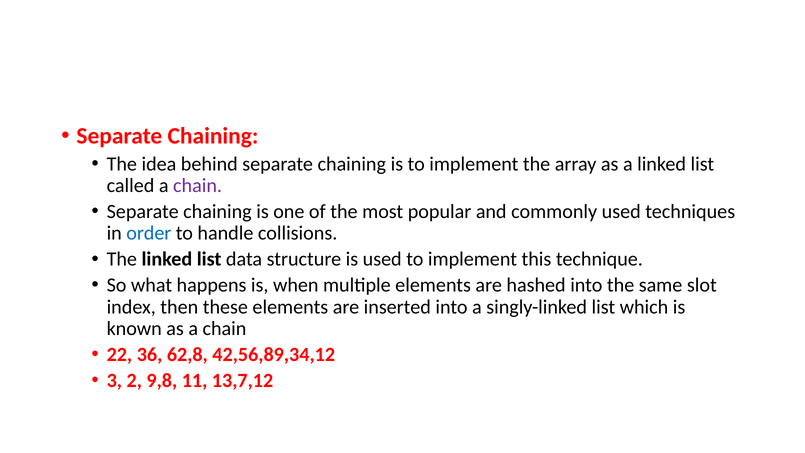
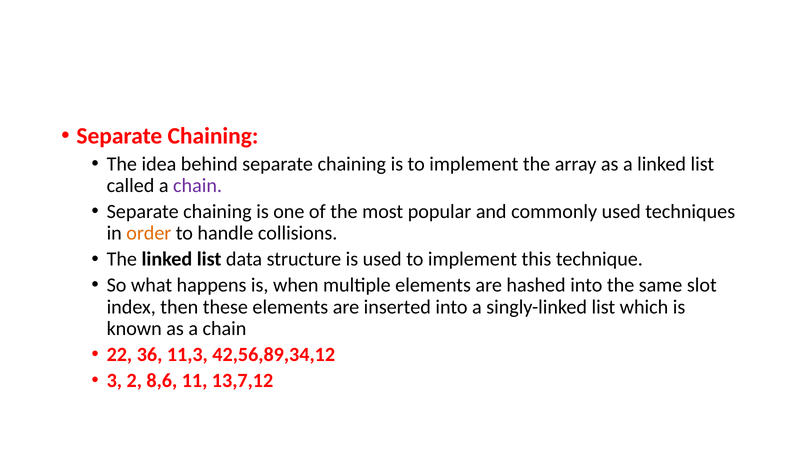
order colour: blue -> orange (149, 233)
62,8: 62,8 -> 11,3 (187, 354)
9,8: 9,8 -> 8,6 (162, 380)
